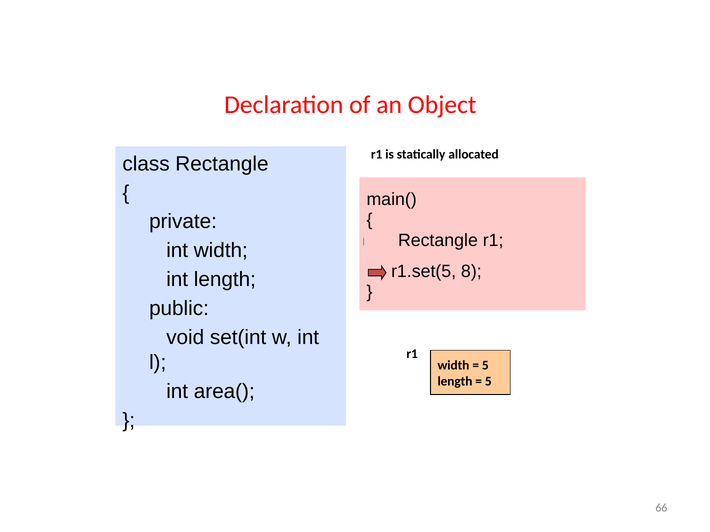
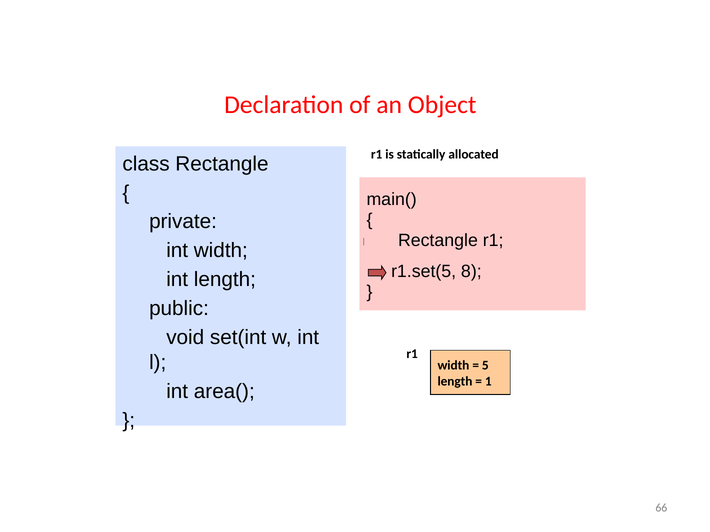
5: 5 -> 1 (488, 382)
